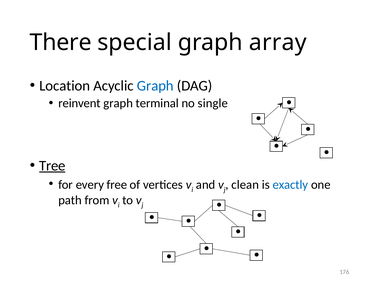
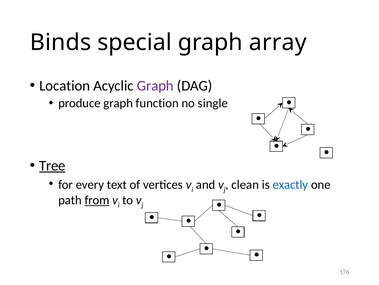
There: There -> Binds (60, 42)
Graph colour: blue -> purple (155, 85)
reinvent: reinvent -> produce (79, 103)
terminal: terminal -> function (157, 103)
free: free -> text (117, 184)
from underline: none -> present (97, 200)
